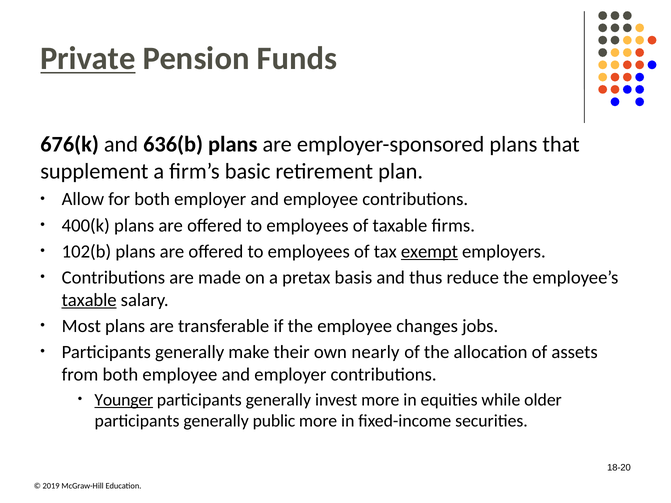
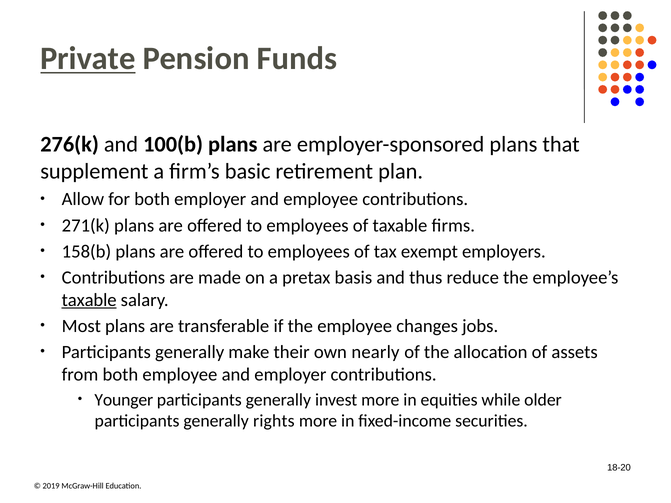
676(k: 676(k -> 276(k (70, 145)
636(b: 636(b -> 100(b (173, 145)
400(k: 400(k -> 271(k (86, 226)
102(b: 102(b -> 158(b (86, 252)
exempt underline: present -> none (429, 252)
Younger underline: present -> none (124, 400)
public: public -> rights (274, 421)
